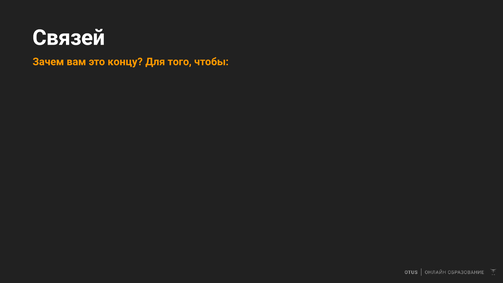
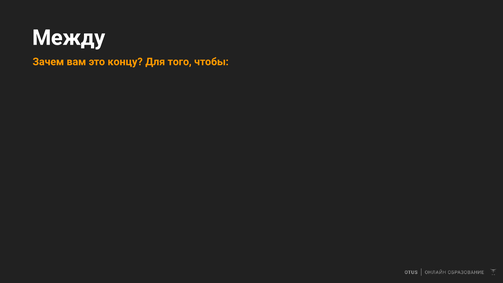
Связей: Связей -> Между (69, 38)
